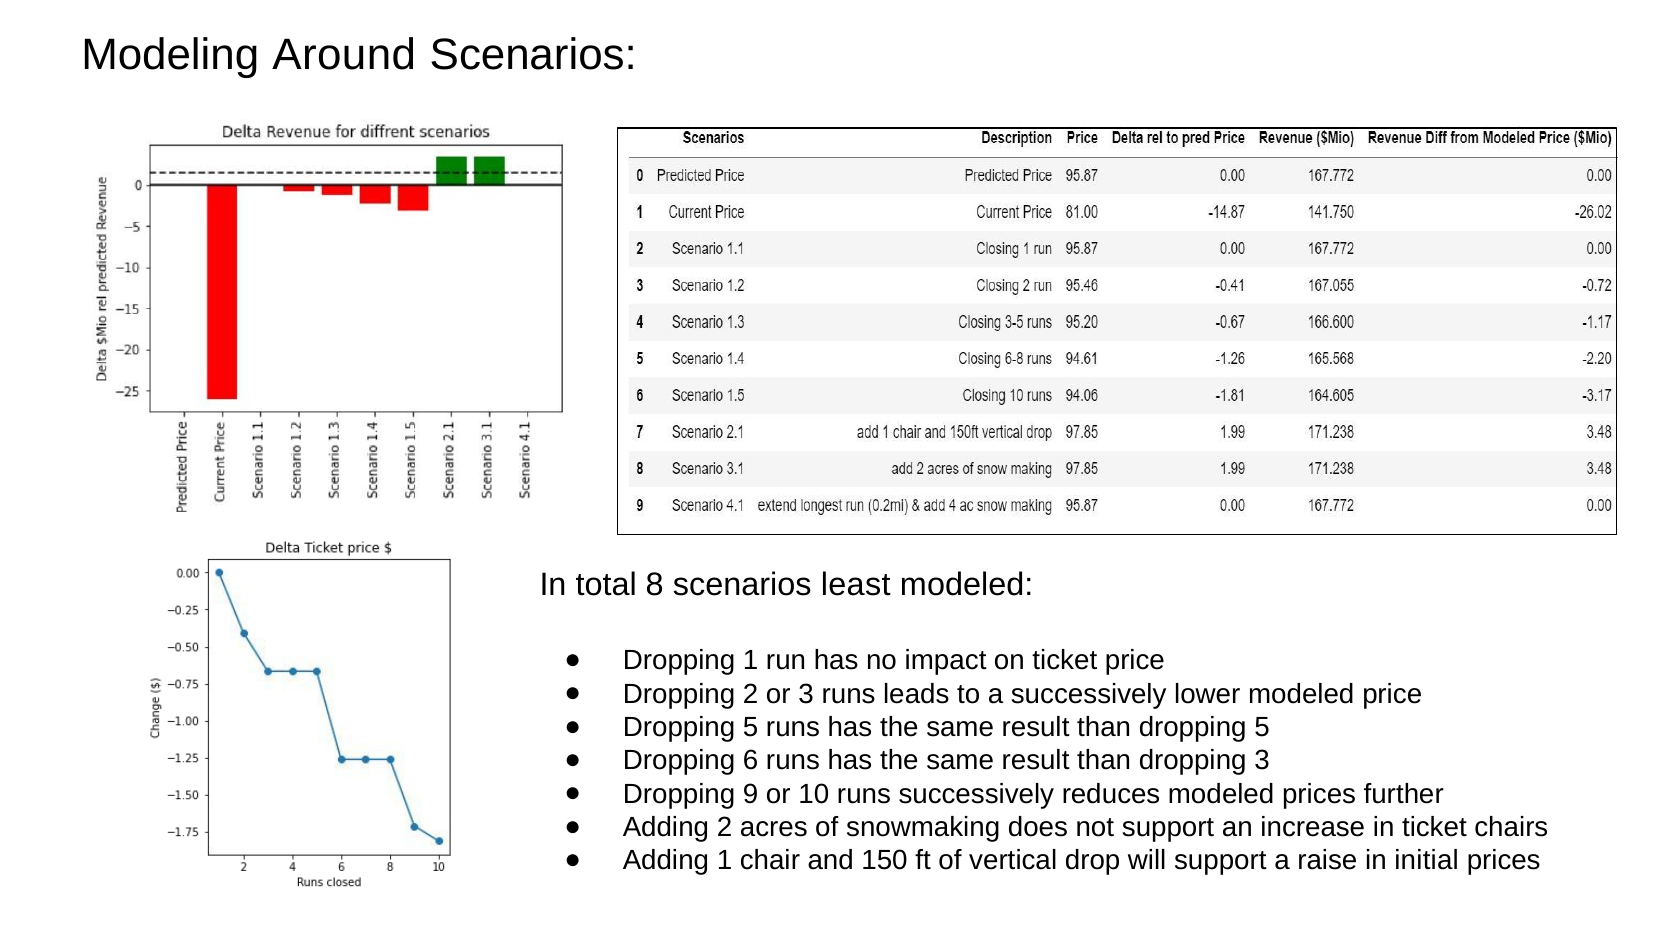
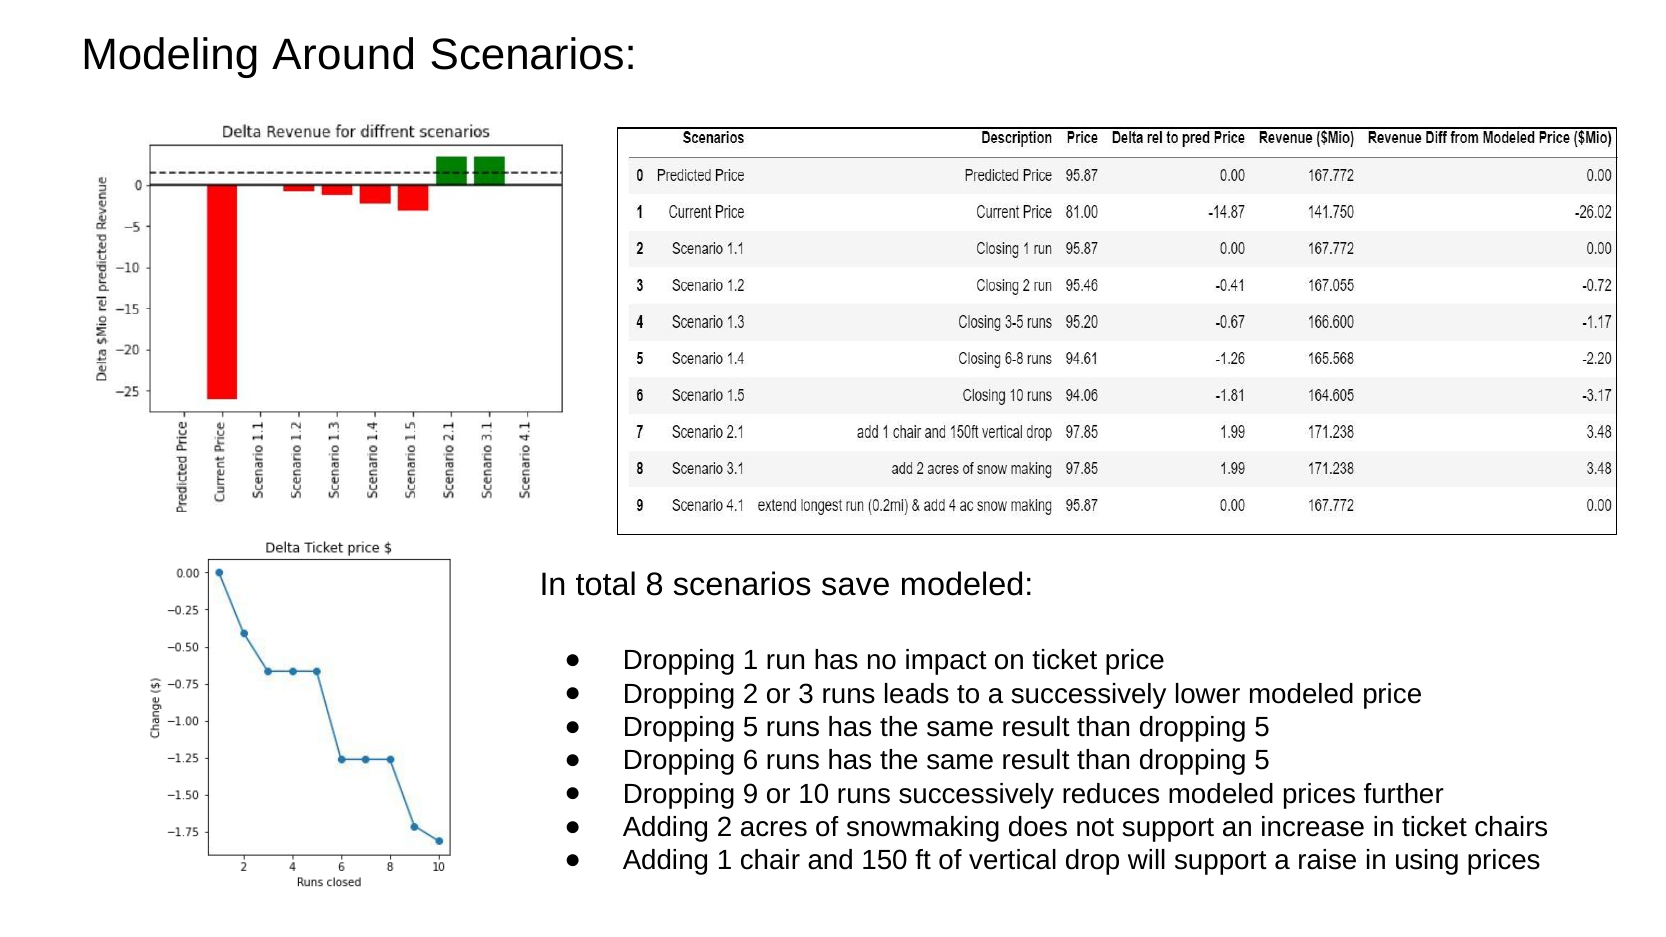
least: least -> save (856, 584)
3: 3 -> 5 (1262, 761)
initial: initial -> using (1427, 861)
